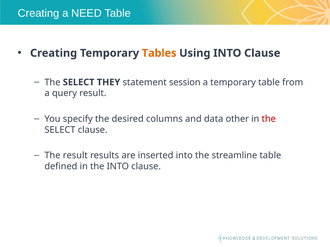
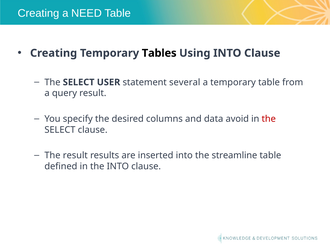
Tables colour: orange -> black (159, 53)
THEY: THEY -> USER (109, 82)
session: session -> several (185, 82)
other: other -> avoid (237, 119)
